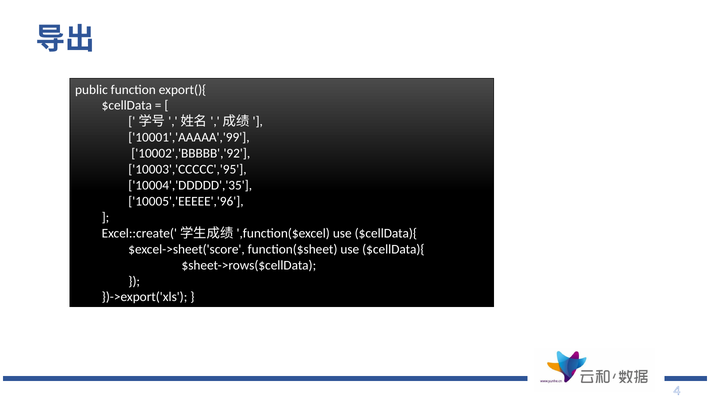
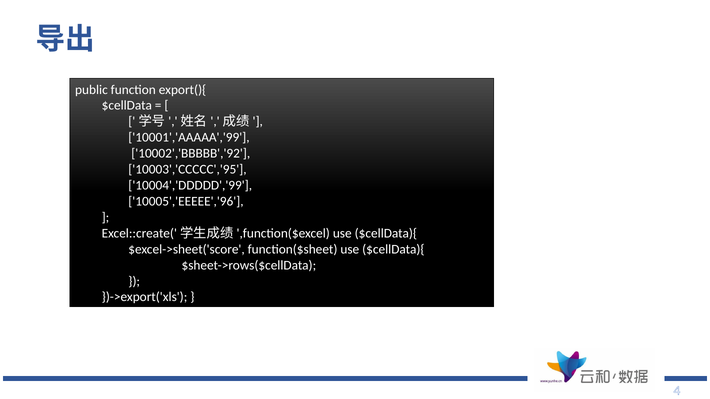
10004','DDDDD','35: 10004','DDDDD','35 -> 10004','DDDDD','99 (190, 186)
